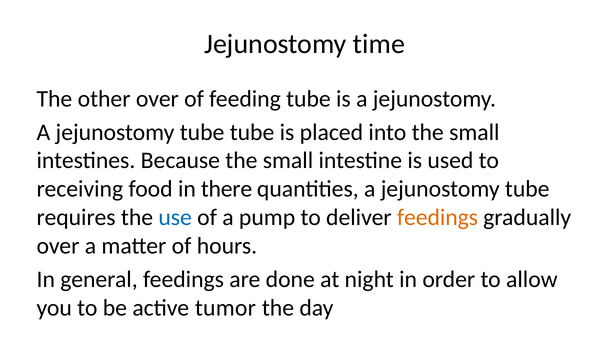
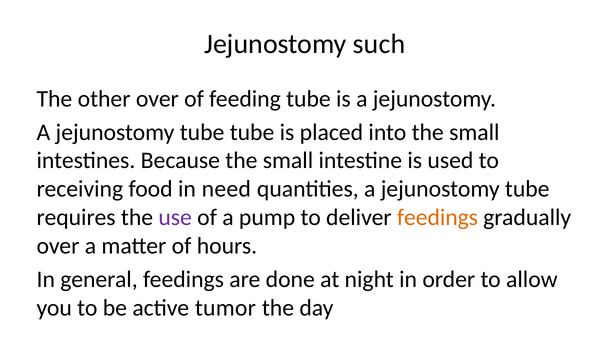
time: time -> such (379, 44)
there: there -> need (226, 189)
use colour: blue -> purple (175, 218)
